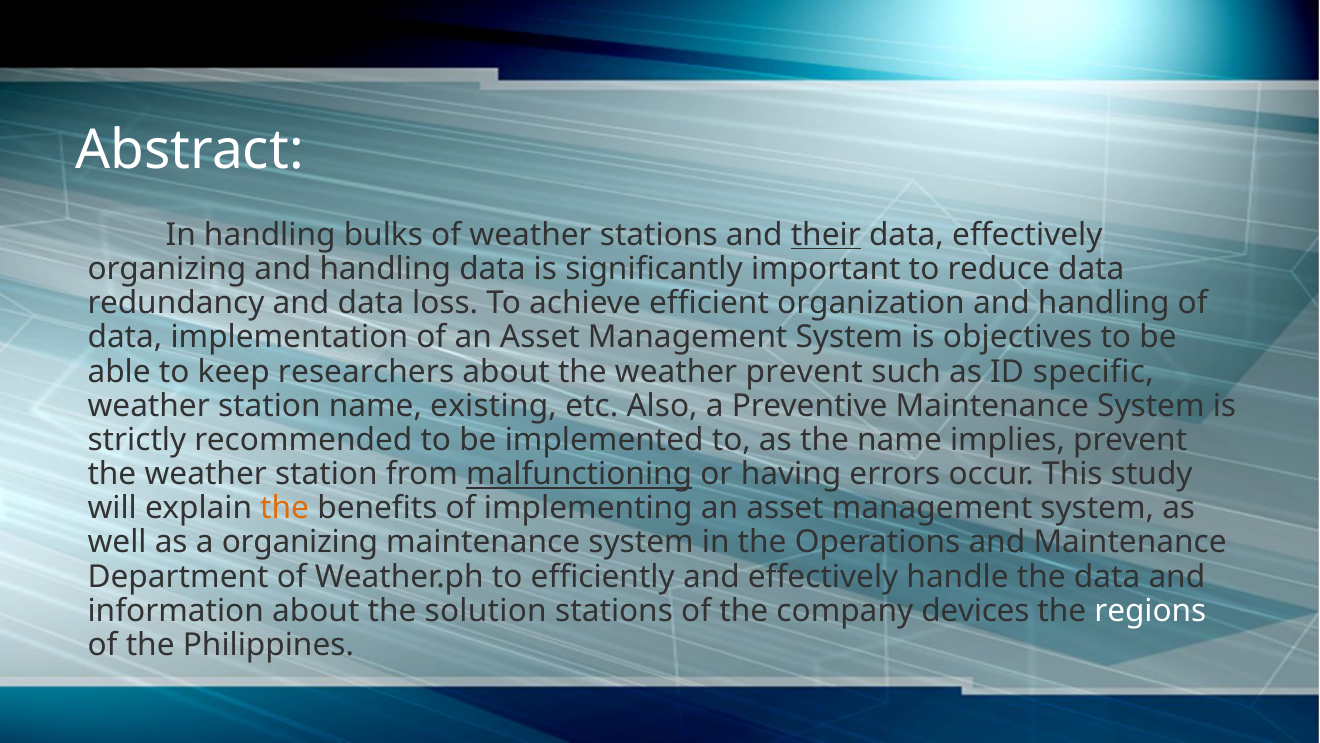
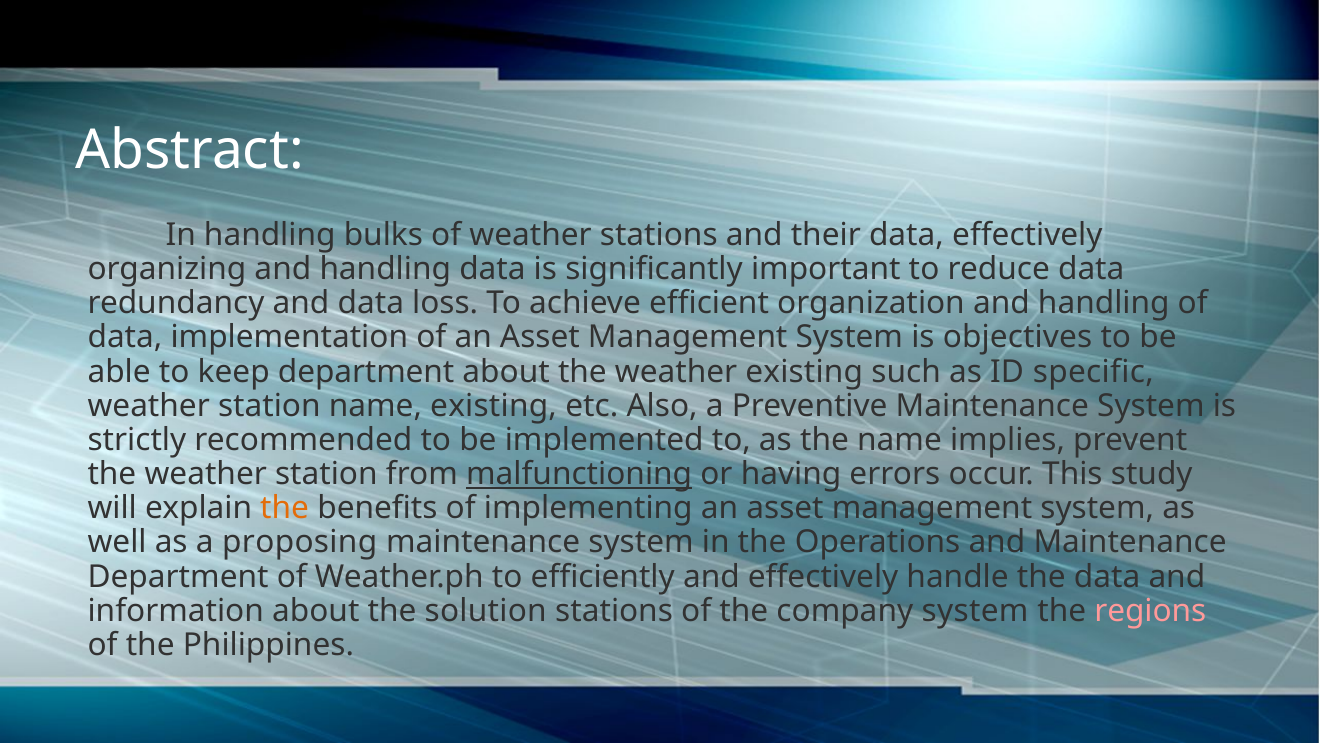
their underline: present -> none (826, 235)
keep researchers: researchers -> department (366, 371)
weather prevent: prevent -> existing (804, 371)
a organizing: organizing -> proposing (300, 542)
company devices: devices -> system (975, 610)
regions colour: white -> pink (1150, 610)
